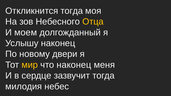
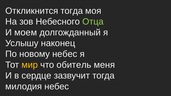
Отца colour: yellow -> light green (93, 22)
новому двери: двери -> небес (65, 54)
что наконец: наконец -> обитель (74, 65)
